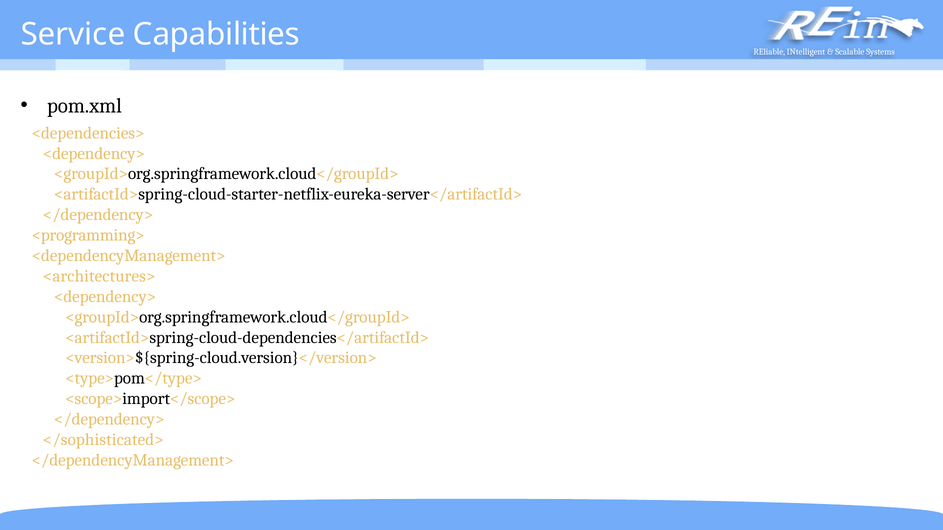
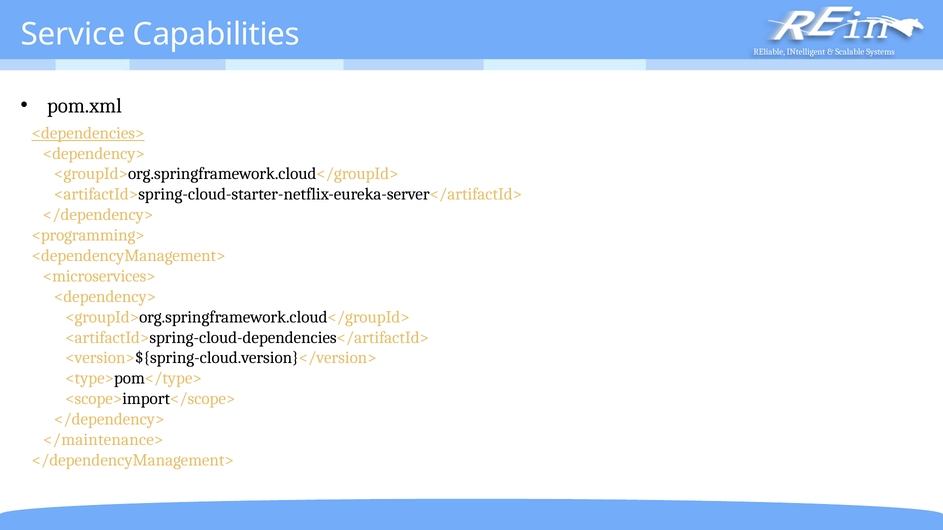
<dependencies> underline: none -> present (88, 133)
<architectures>: <architectures> -> <microservices> (99, 276)
</sophisticated>: </sophisticated> -> </maintenance> (103, 440)
